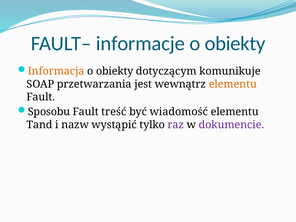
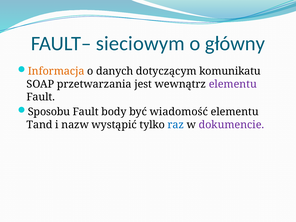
informacje: informacje -> sieciowym (140, 43)
obiekty: obiekty -> główny (235, 43)
obiekty: obiekty -> danych (115, 71)
komunikuje: komunikuje -> komunikatu (230, 71)
elementu colour: orange -> purple (233, 84)
treść: treść -> body (114, 112)
raz colour: purple -> blue (176, 125)
